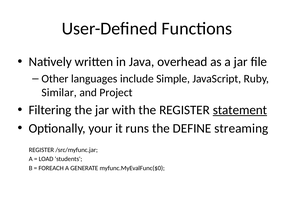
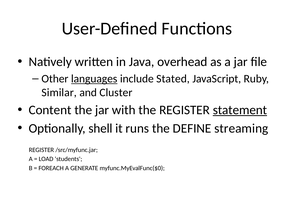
languages underline: none -> present (94, 79)
Simple: Simple -> Stated (173, 79)
Project: Project -> Cluster (116, 92)
Filtering: Filtering -> Content (50, 110)
your: your -> shell (100, 128)
